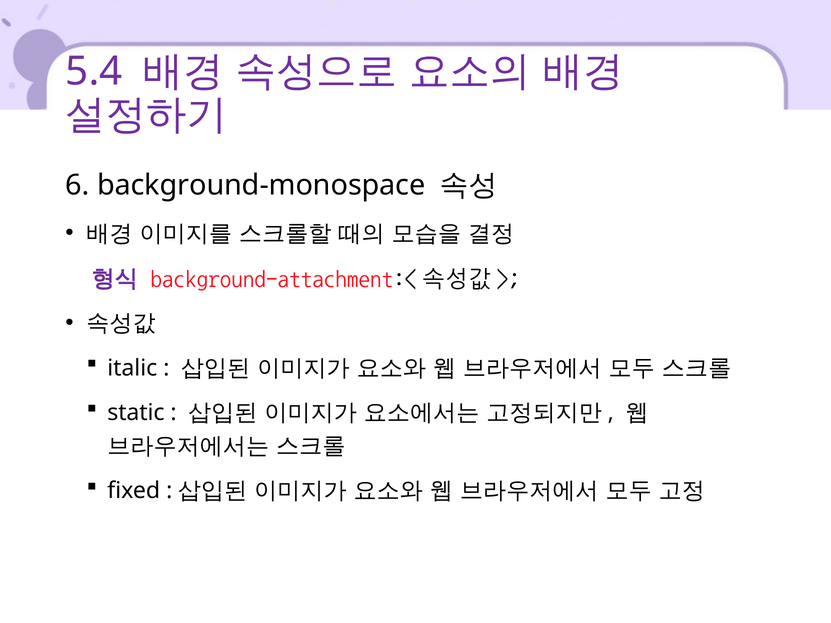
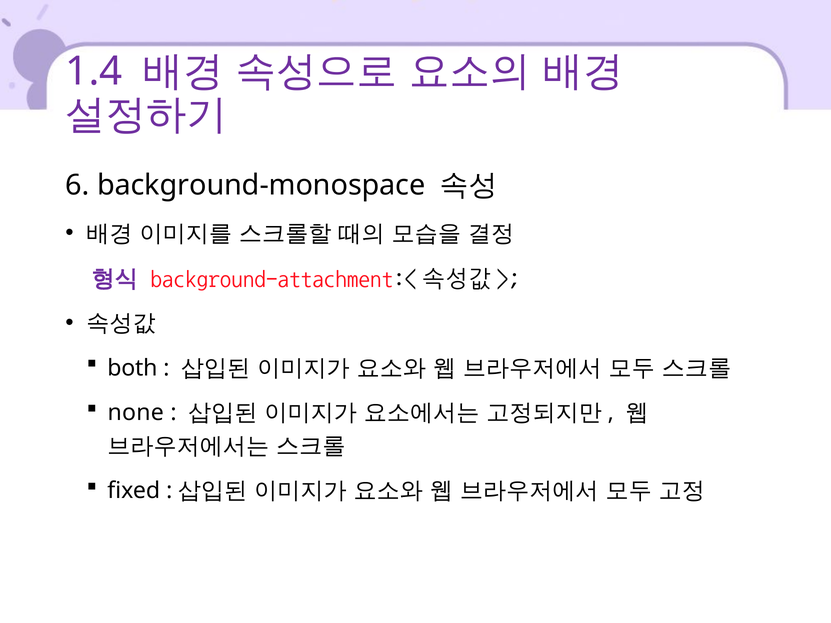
5.4: 5.4 -> 1.4 (94, 71)
italic: italic -> both (132, 368)
static: static -> none (136, 413)
